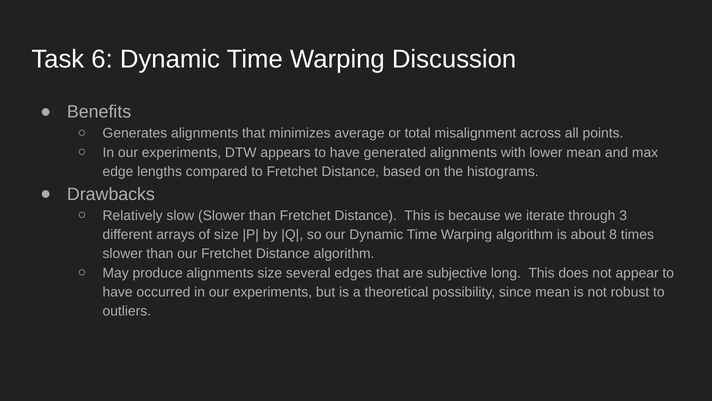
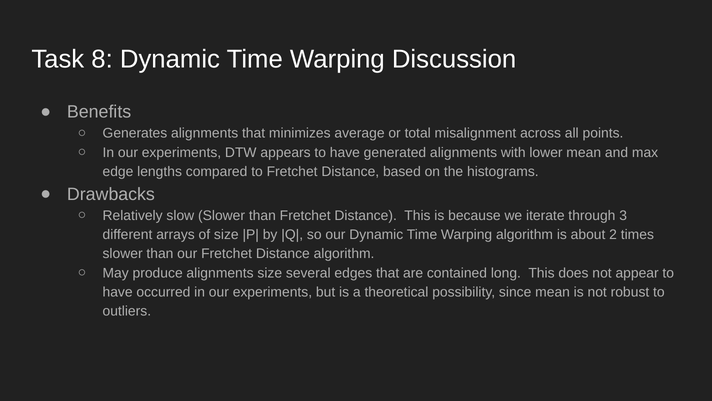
6: 6 -> 8 (102, 59)
8: 8 -> 2 (613, 234)
subjective: subjective -> contained (457, 273)
